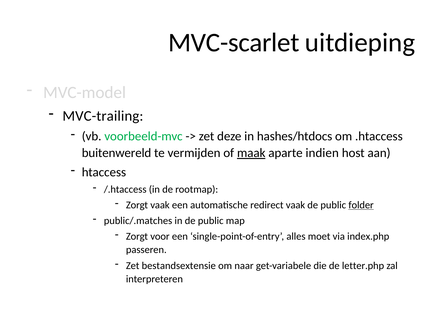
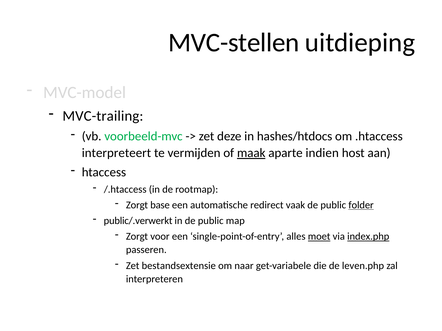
MVC-scarlet: MVC-scarlet -> MVC-stellen (234, 43)
buitenwereld: buitenwereld -> interpreteert (116, 153)
Zorgt vaak: vaak -> base (160, 205)
public/.matches: public/.matches -> public/.verwerkt (138, 221)
moet underline: none -> present (319, 237)
index.php underline: none -> present (368, 237)
letter.php: letter.php -> leven.php (363, 266)
